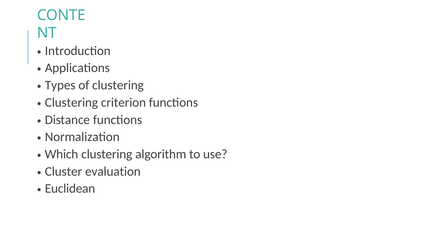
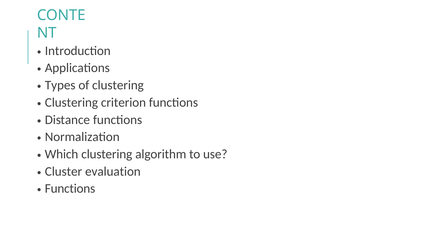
Euclidean: Euclidean -> Functions (70, 189)
